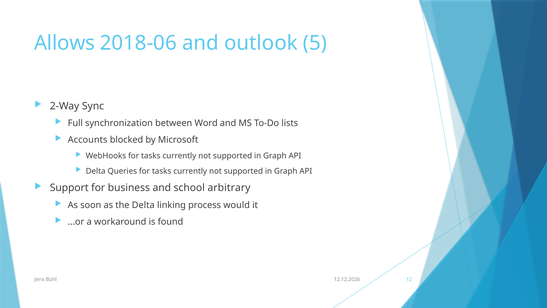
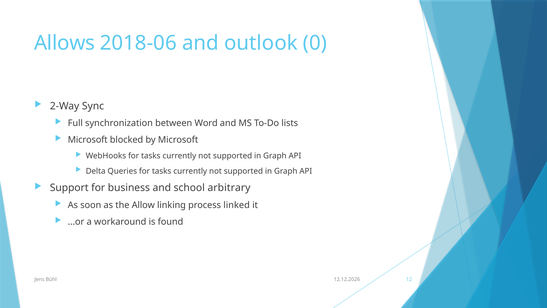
5: 5 -> 0 (315, 43)
Accounts: Accounts -> Microsoft (88, 140)
the Delta: Delta -> Allow (143, 205)
would: would -> linked (237, 205)
